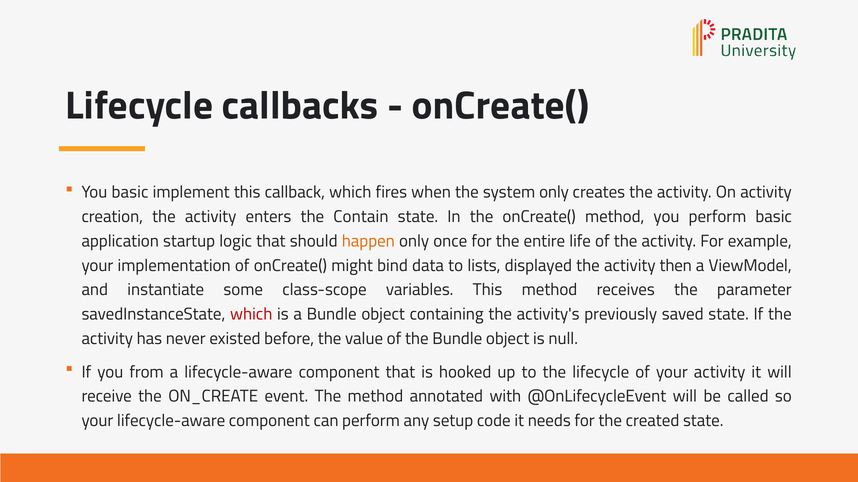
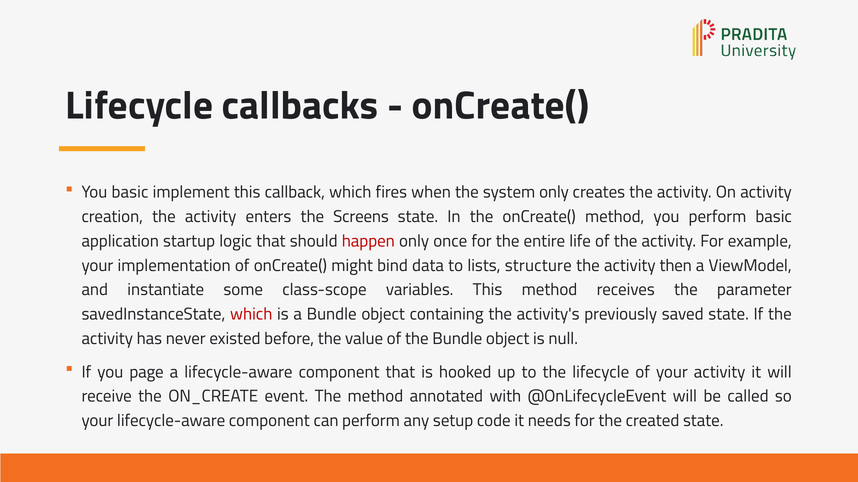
Contain: Contain -> Screens (361, 217)
happen colour: orange -> red (368, 241)
displayed: displayed -> structure (538, 266)
from: from -> page (147, 372)
